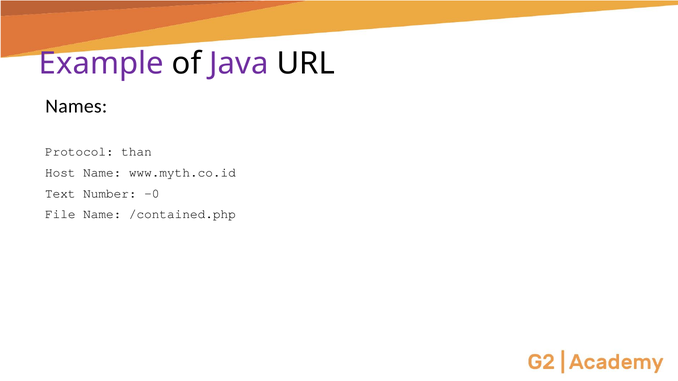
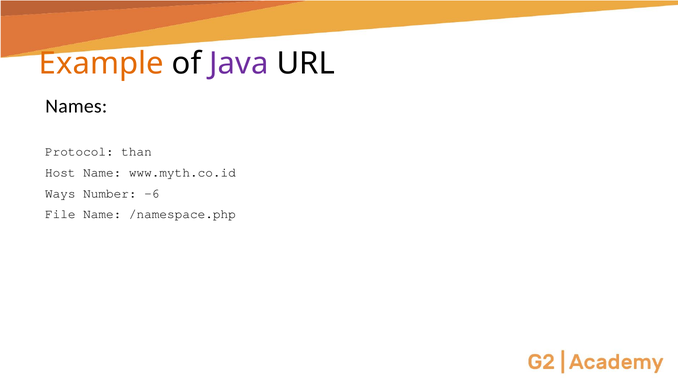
Example colour: purple -> orange (101, 64)
Text: Text -> Ways (60, 194)
-0: -0 -> -6 (152, 194)
/contained.php: /contained.php -> /namespace.php (182, 214)
